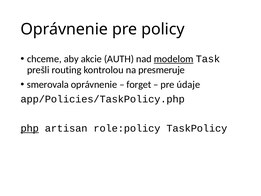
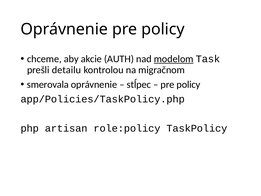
routing: routing -> detailu (66, 70)
presmeruje: presmeruje -> migračnom (162, 70)
forget: forget -> stĺpec (139, 84)
údaje: údaje -> policy (188, 84)
php underline: present -> none (30, 128)
